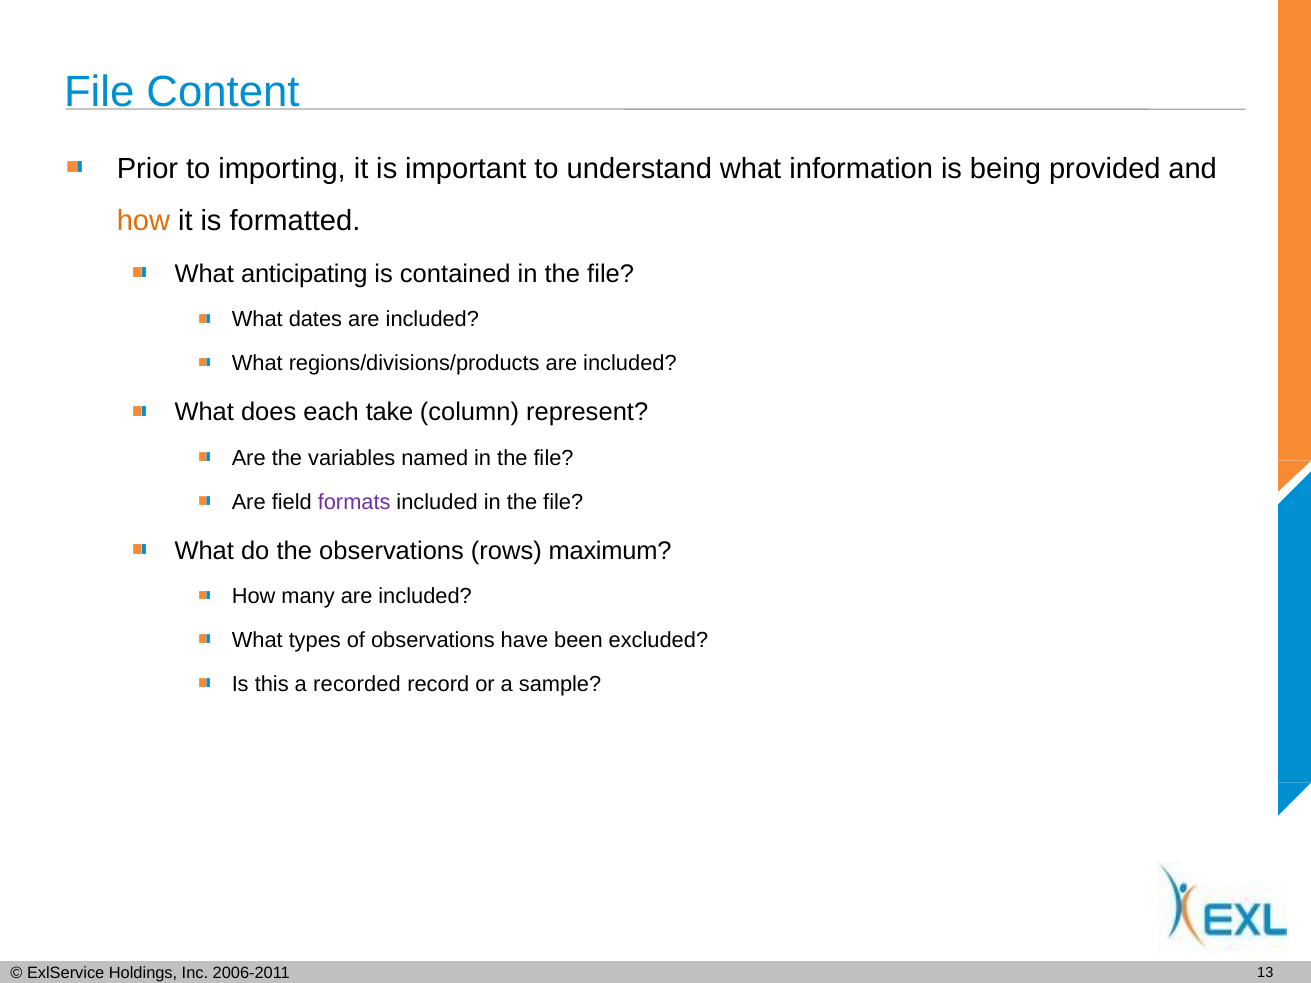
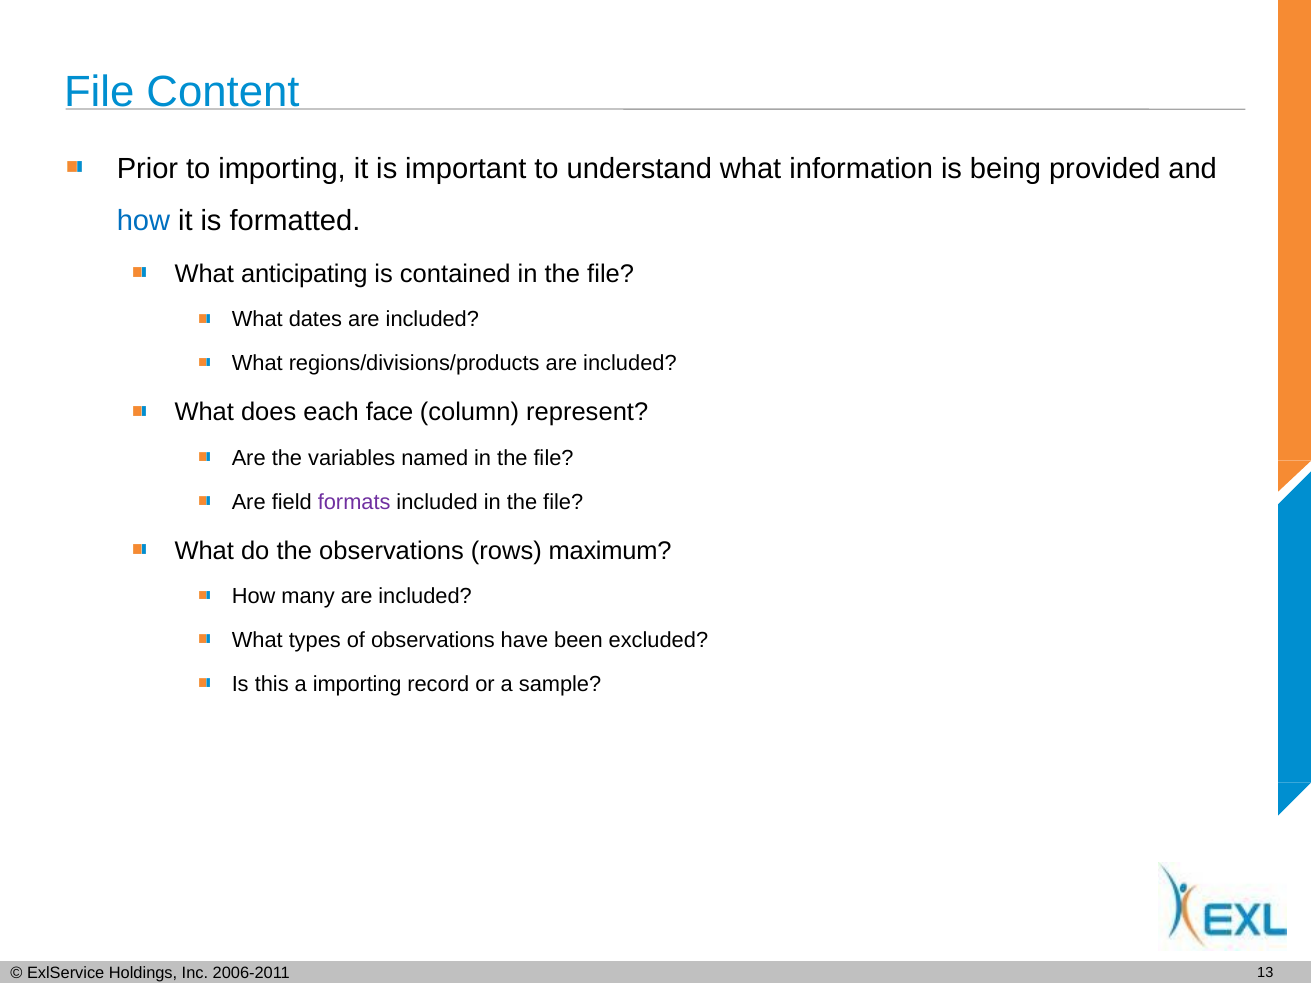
how colour: orange -> blue (144, 221)
take: take -> face (390, 413)
a recorded: recorded -> importing (357, 684)
